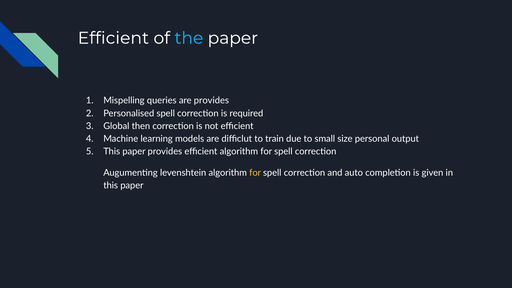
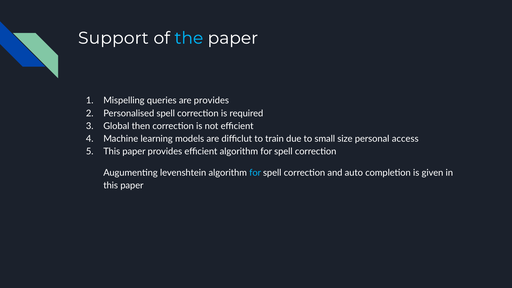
Efficient: Efficient -> Support (113, 38)
output: output -> access (405, 139)
for colour: yellow -> light blue (255, 173)
